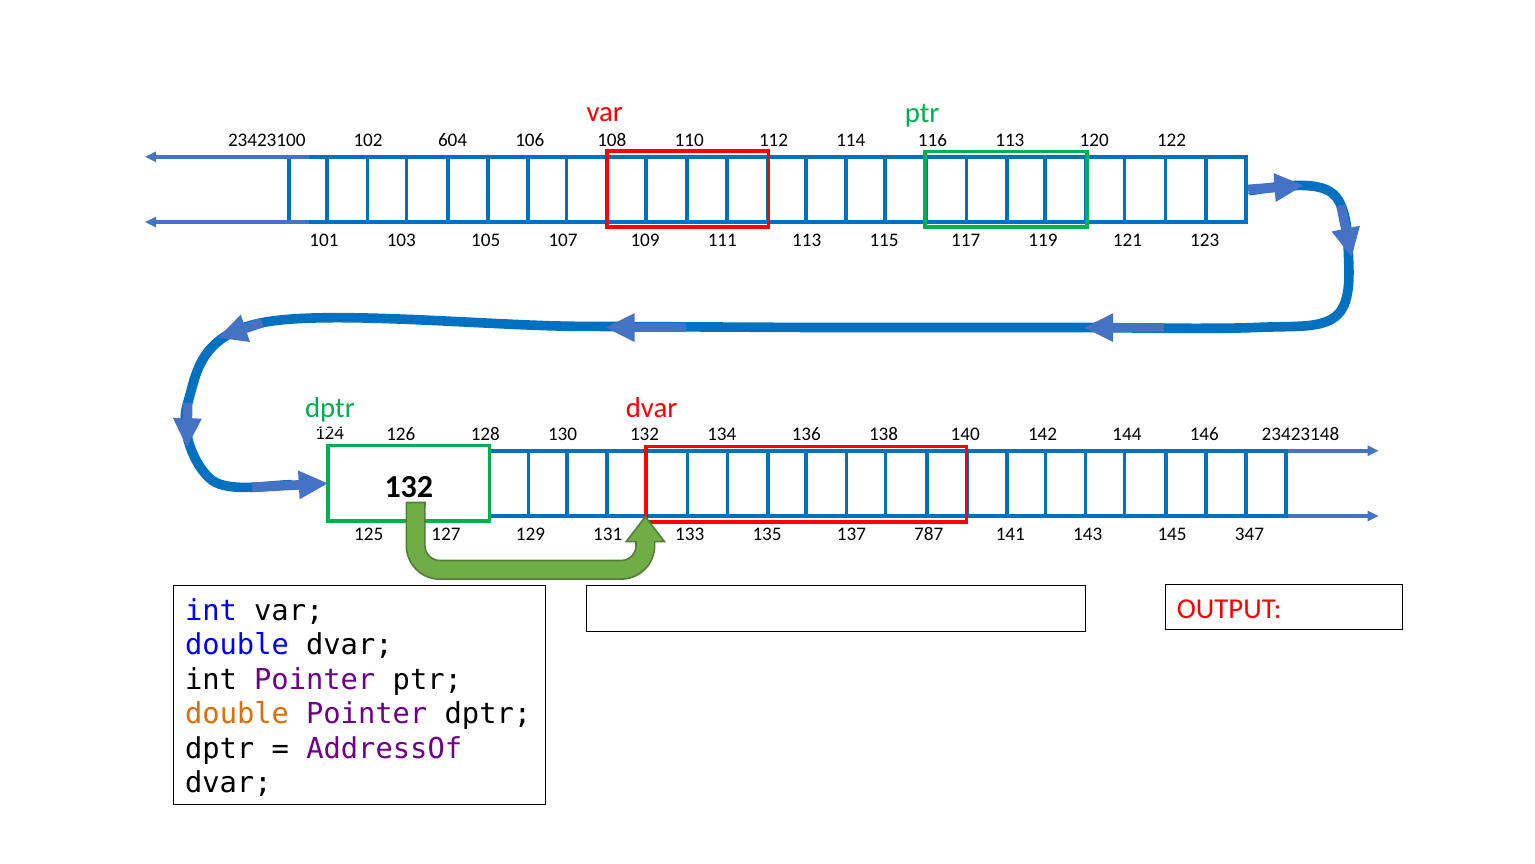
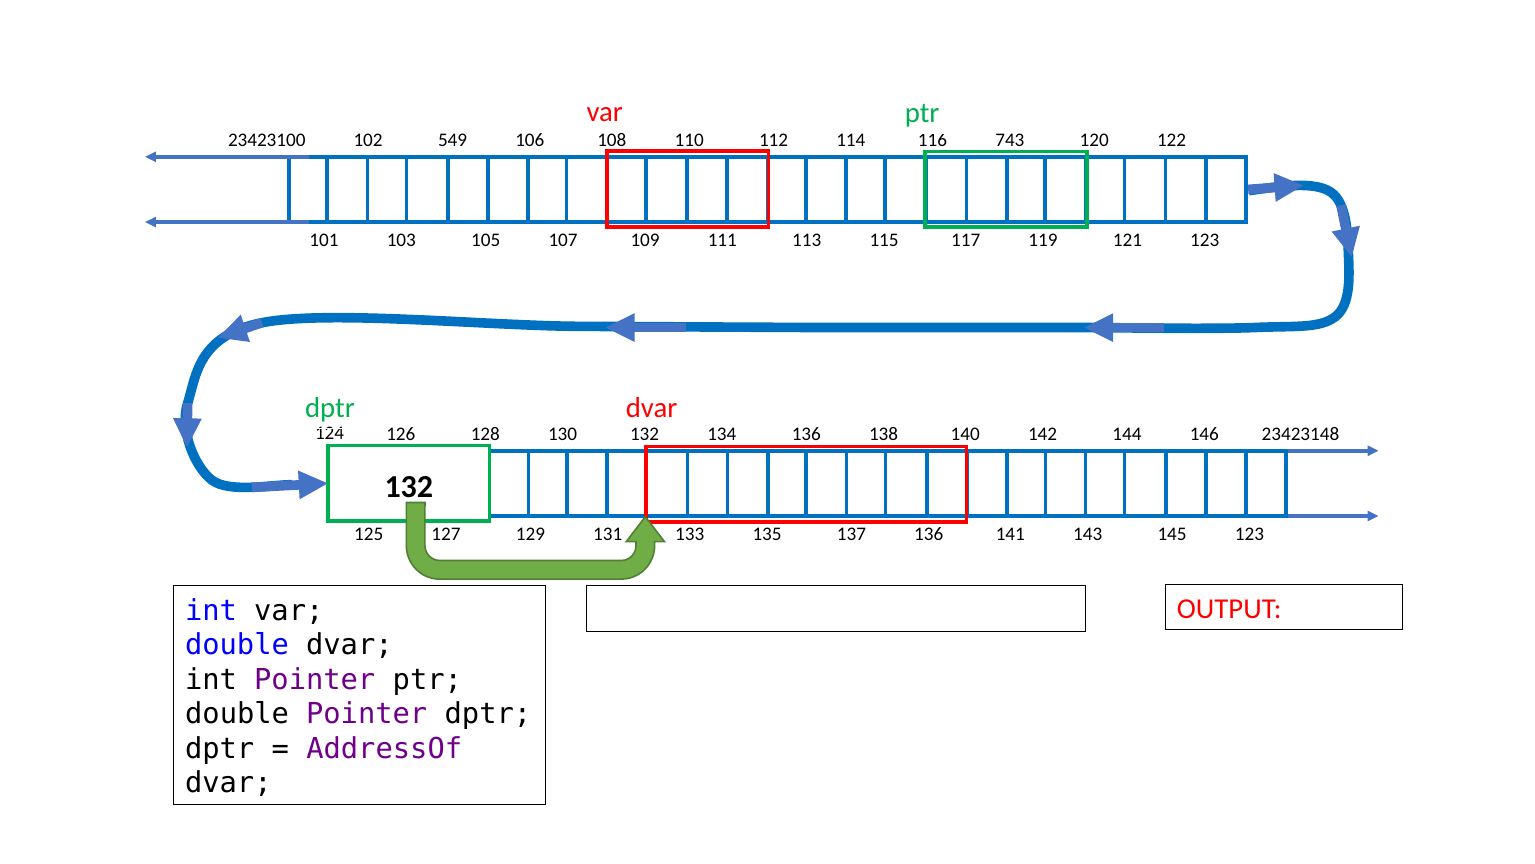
604: 604 -> 549 (453, 140)
116 113: 113 -> 743 (1010, 140)
137 787: 787 -> 136 (929, 534)
145 347: 347 -> 123 (1249, 534)
double colour: orange -> black (237, 714)
